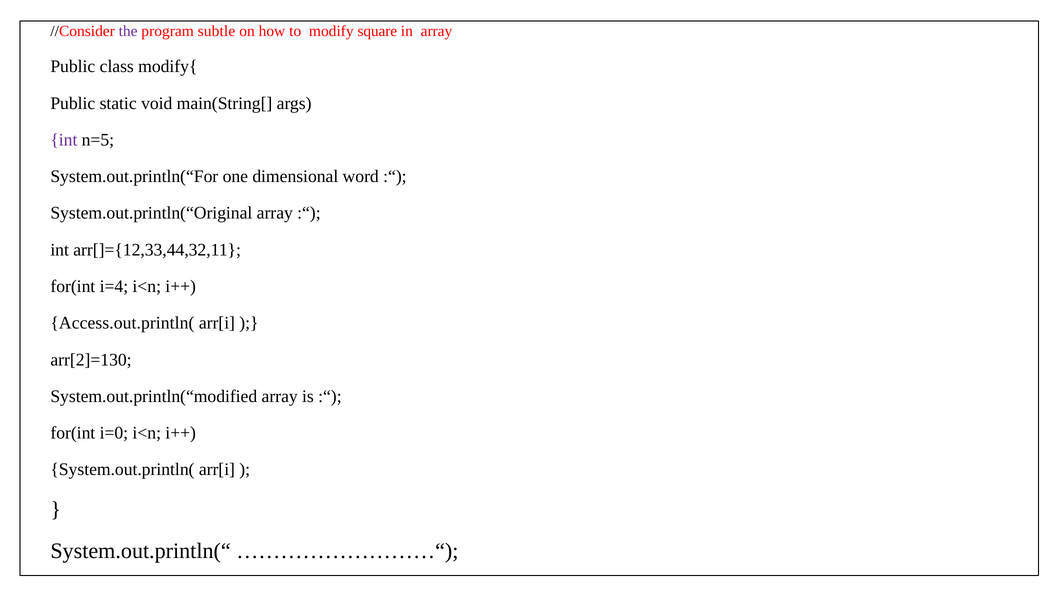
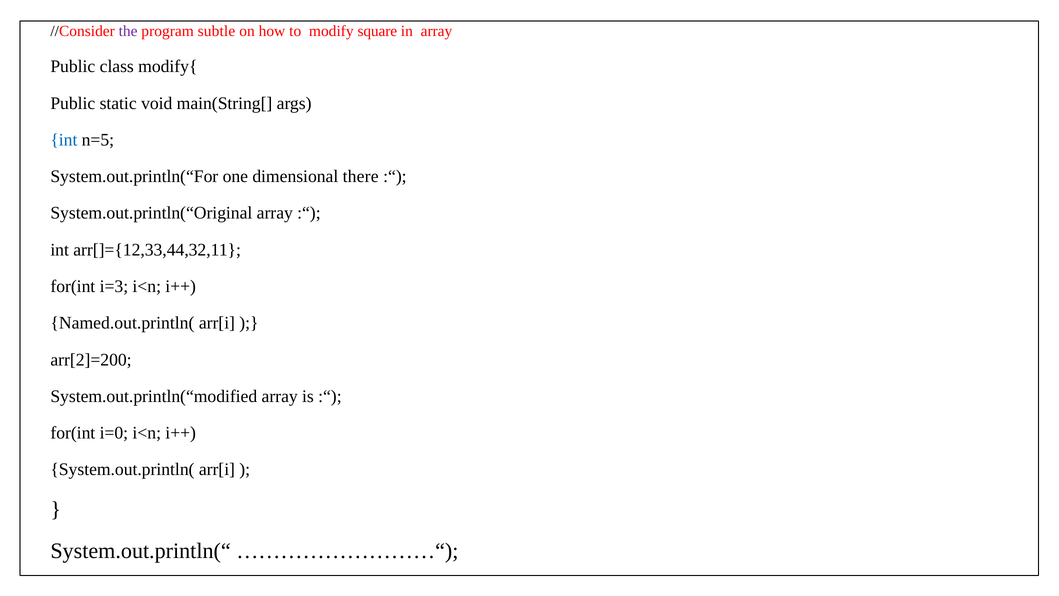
int colour: purple -> blue (64, 140)
word: word -> there (361, 176)
i=4: i=4 -> i=3 (114, 286)
Access.out.println(: Access.out.println( -> Named.out.println( (122, 323)
arr[2]=130: arr[2]=130 -> arr[2]=200 (91, 360)
